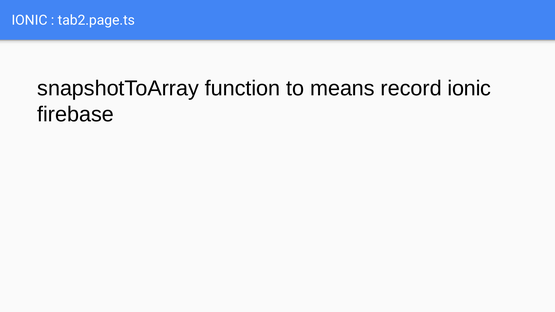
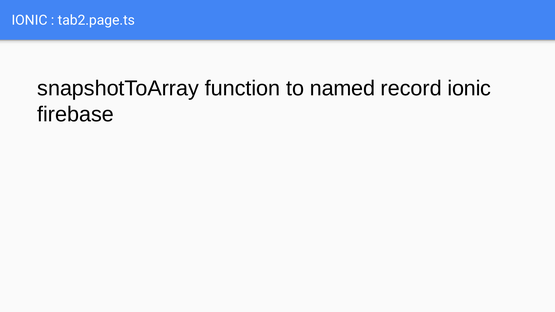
means: means -> named (343, 88)
